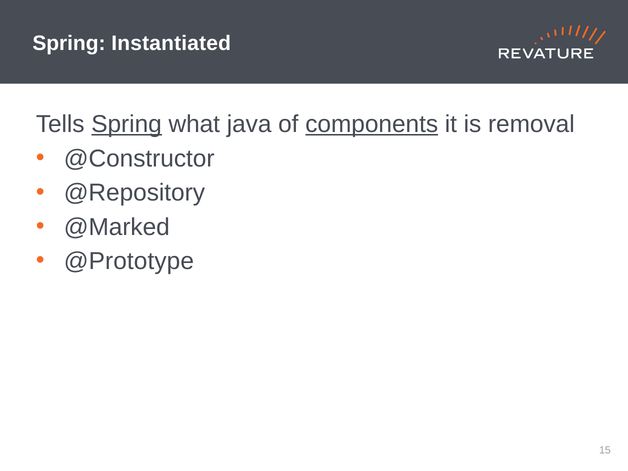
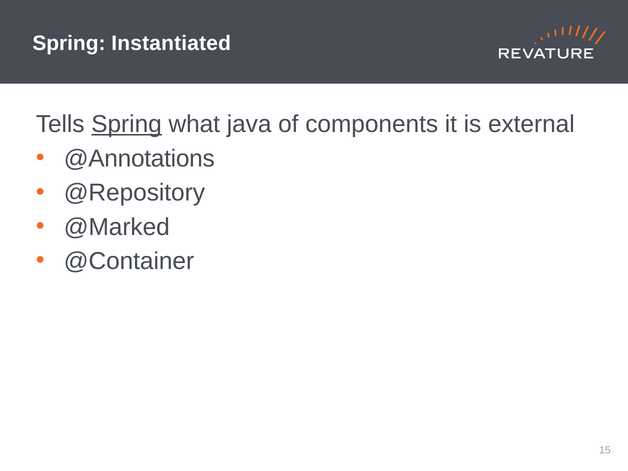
components underline: present -> none (372, 124)
removal: removal -> external (531, 124)
@Constructor: @Constructor -> @Annotations (139, 159)
@Prototype: @Prototype -> @Container (129, 261)
